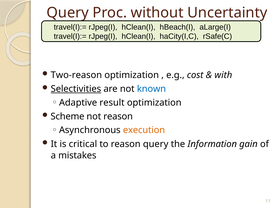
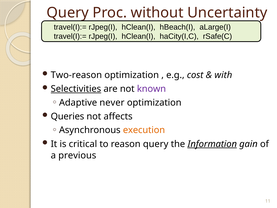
known colour: blue -> purple (151, 89)
result: result -> never (112, 102)
Scheme: Scheme -> Queries (67, 116)
not reason: reason -> affects (118, 116)
Information underline: none -> present (212, 144)
mistakes: mistakes -> previous (77, 155)
